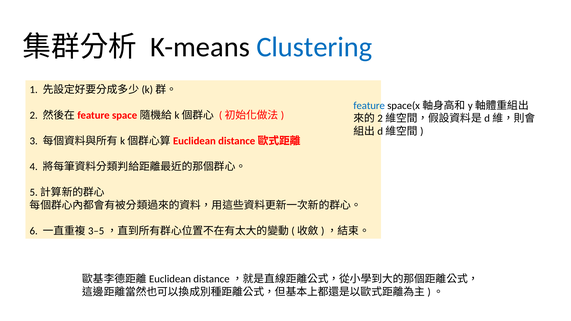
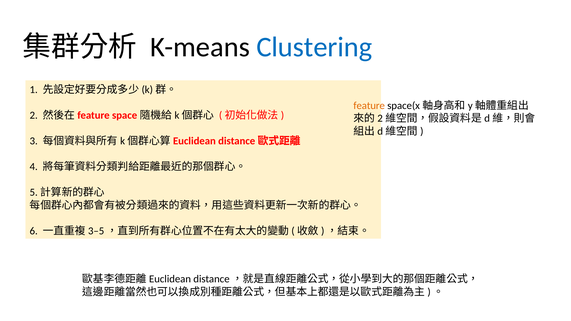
feature colour: blue -> orange (369, 106)
